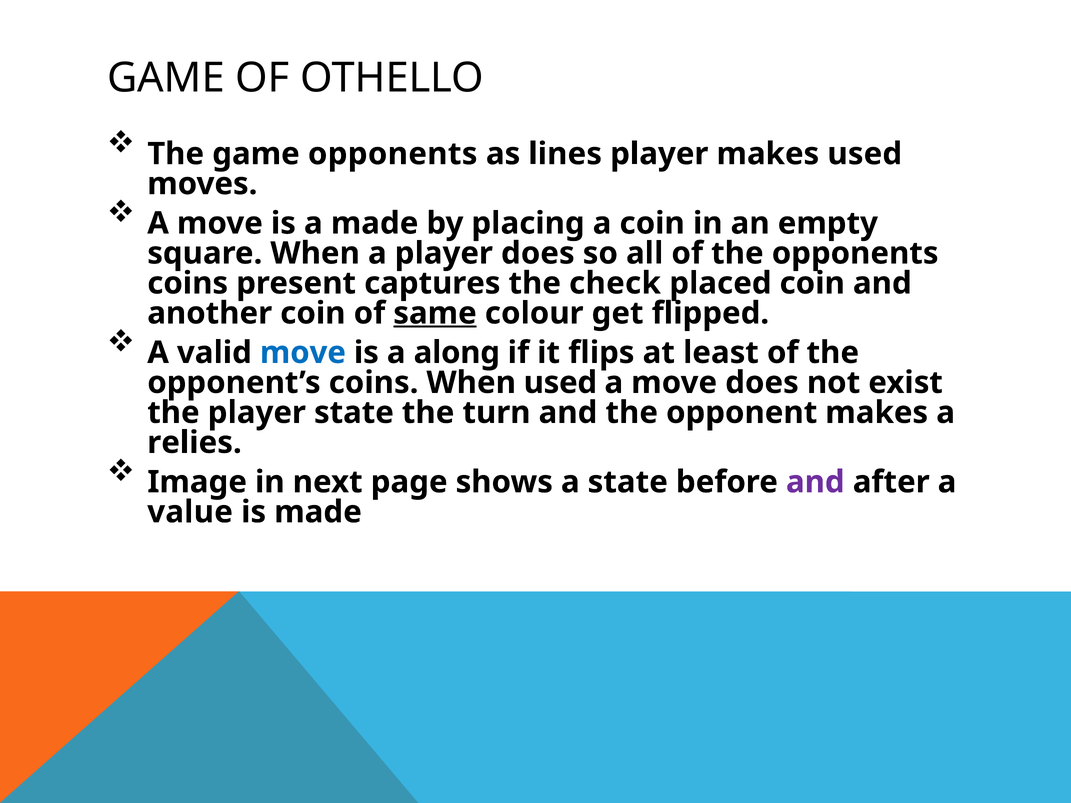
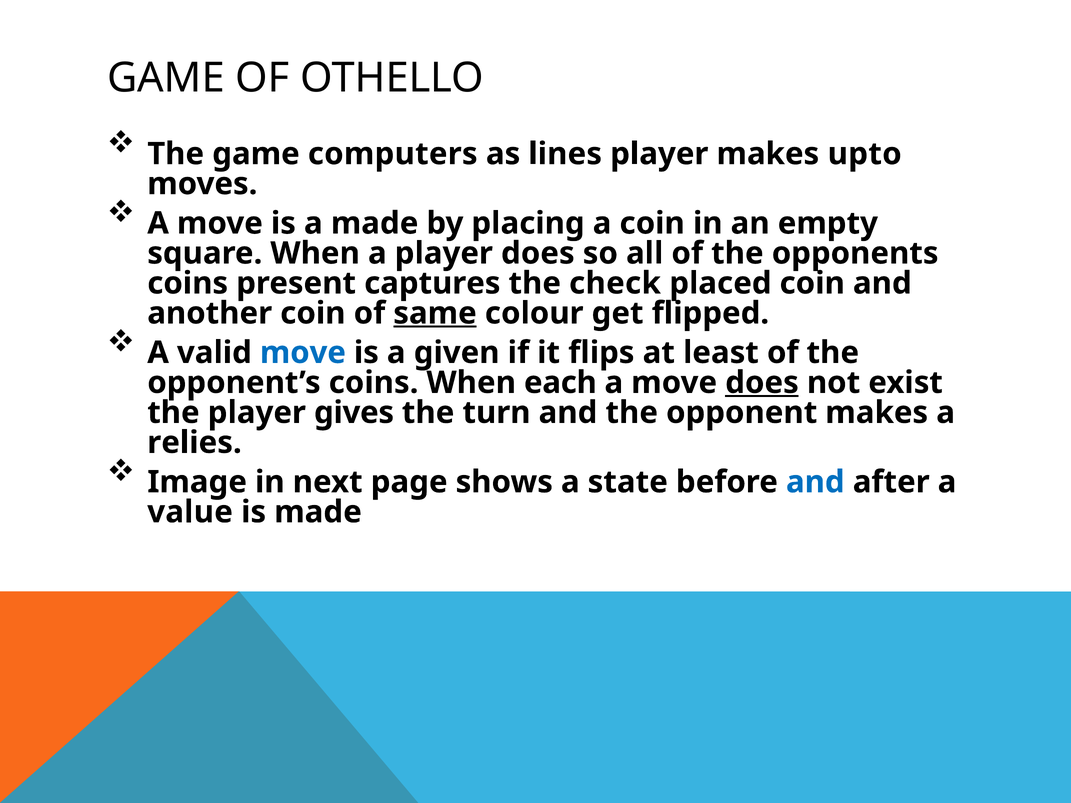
game opponents: opponents -> computers (393, 154)
makes used: used -> upto (865, 154)
along: along -> given (457, 353)
When used: used -> each (560, 383)
does underline: none -> present (762, 383)
player state: state -> gives (354, 413)
and colour: purple -> blue (815, 482)
